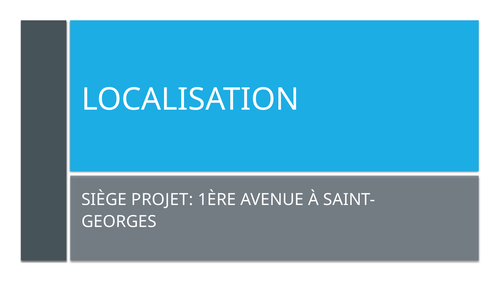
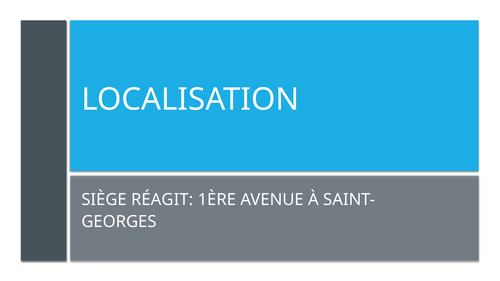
PROJET: PROJET -> RÉAGIT (162, 200)
